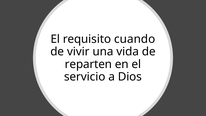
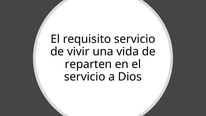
requisito cuando: cuando -> servicio (135, 39)
